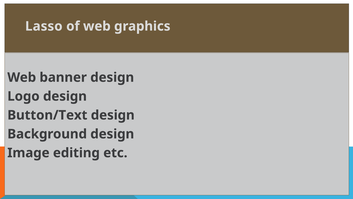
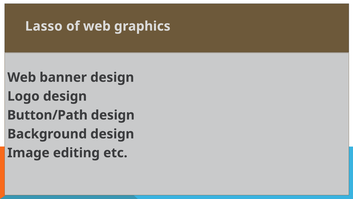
Button/Text: Button/Text -> Button/Path (47, 115)
